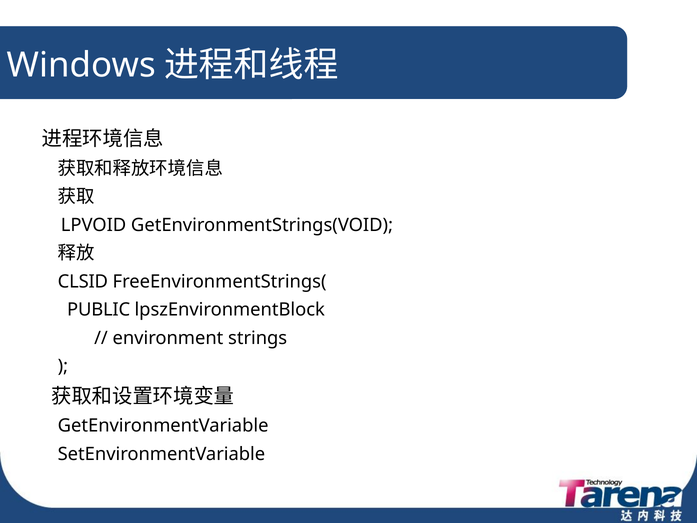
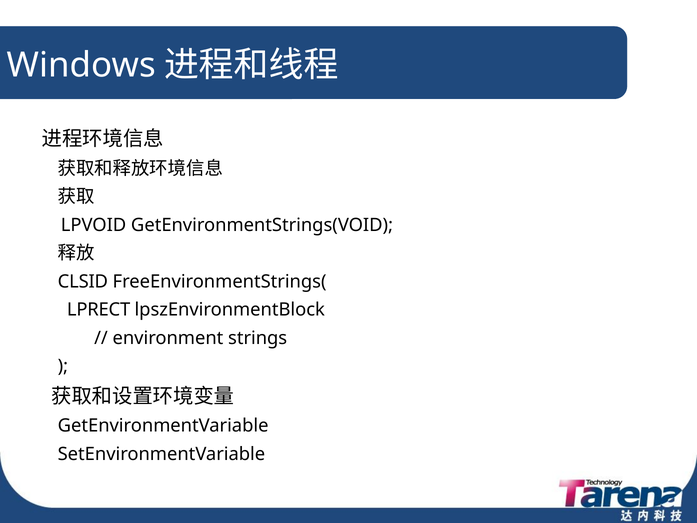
PUBLIC: PUBLIC -> LPRECT (99, 310)
